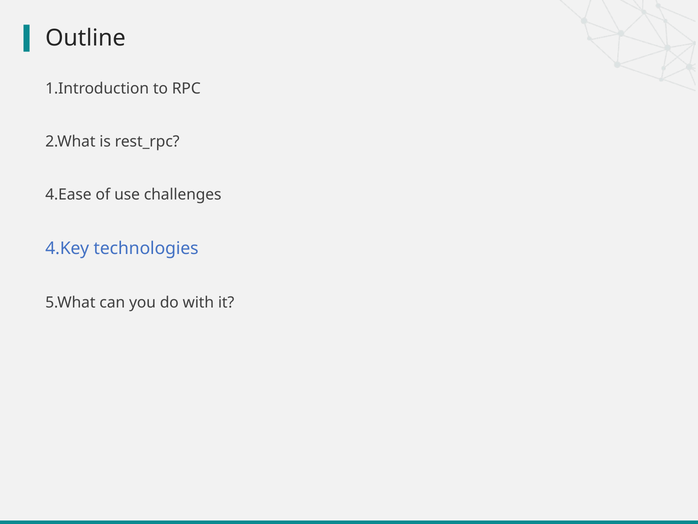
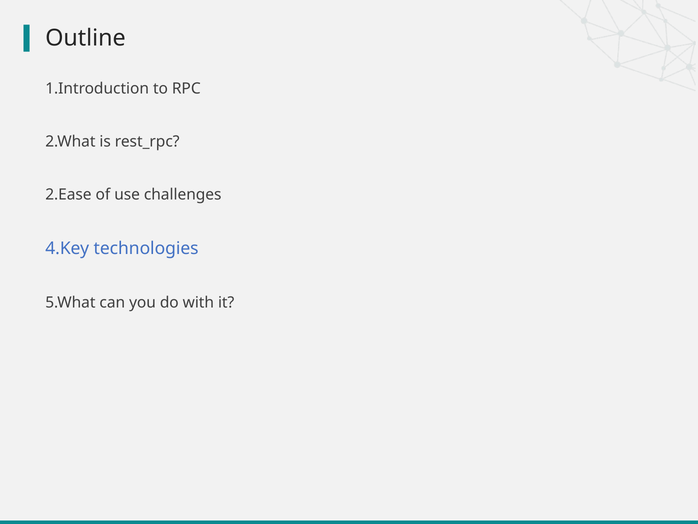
4.Ease: 4.Ease -> 2.Ease (68, 194)
